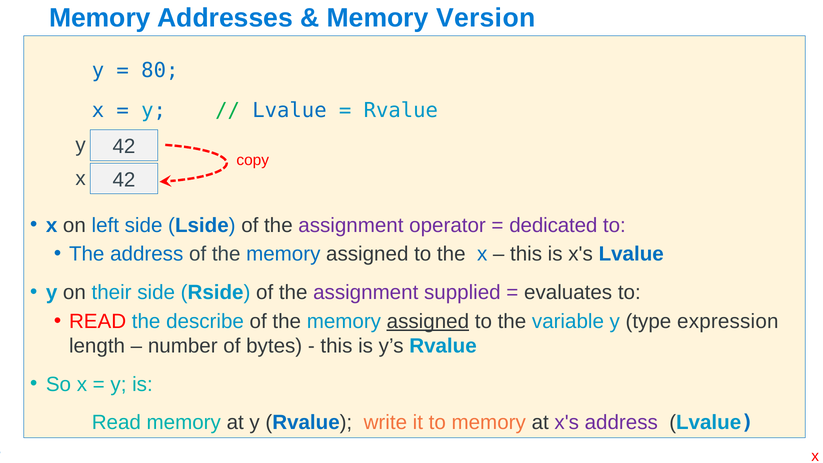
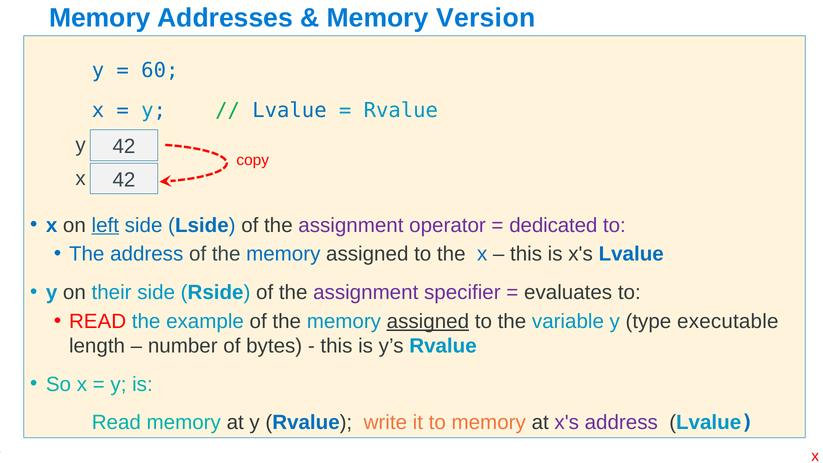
80: 80 -> 60 (160, 70)
left underline: none -> present (105, 225)
supplied: supplied -> specifier (462, 292)
describe: describe -> example (205, 321)
expression: expression -> executable (728, 321)
